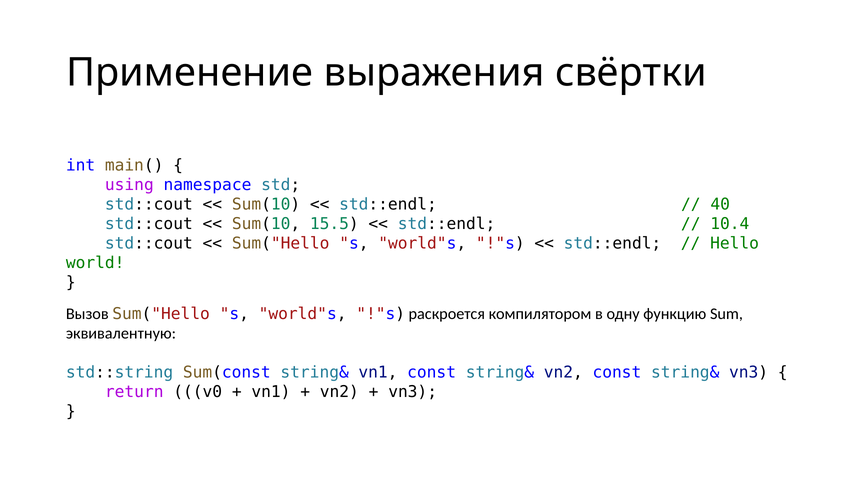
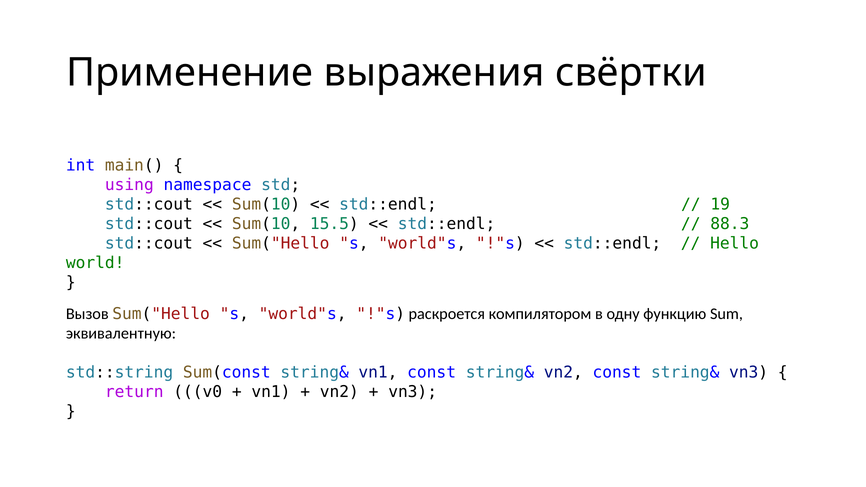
40: 40 -> 19 (720, 205)
10.4: 10.4 -> 88.3 (730, 224)
